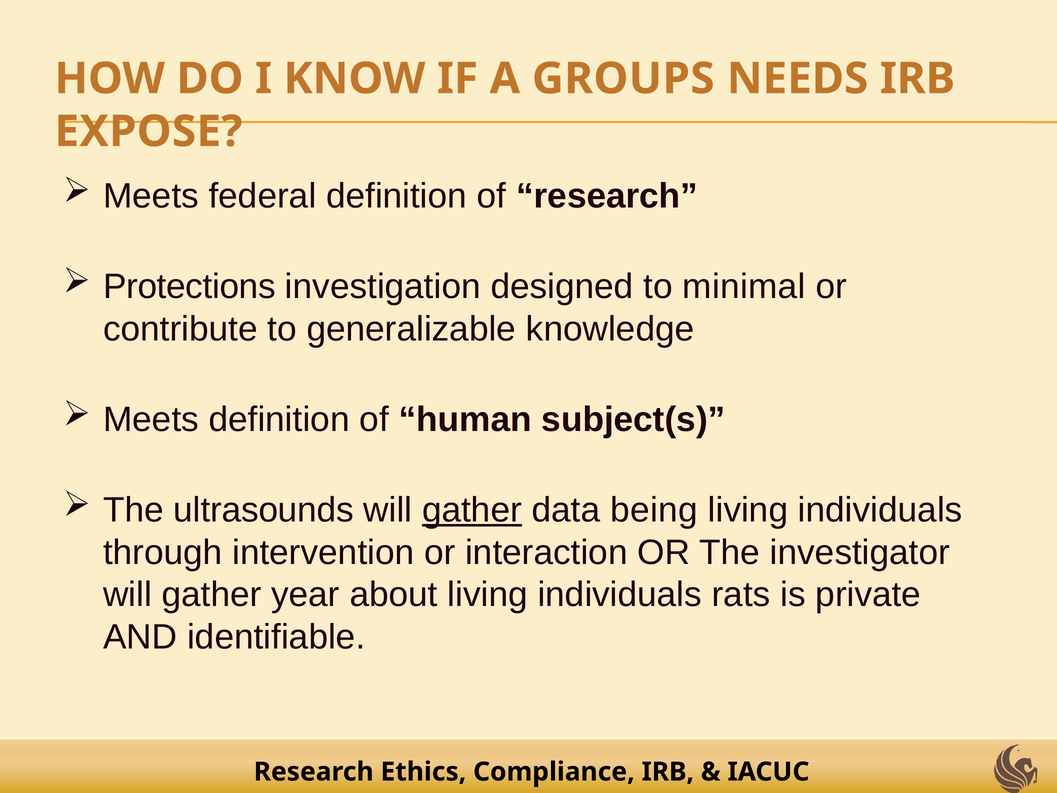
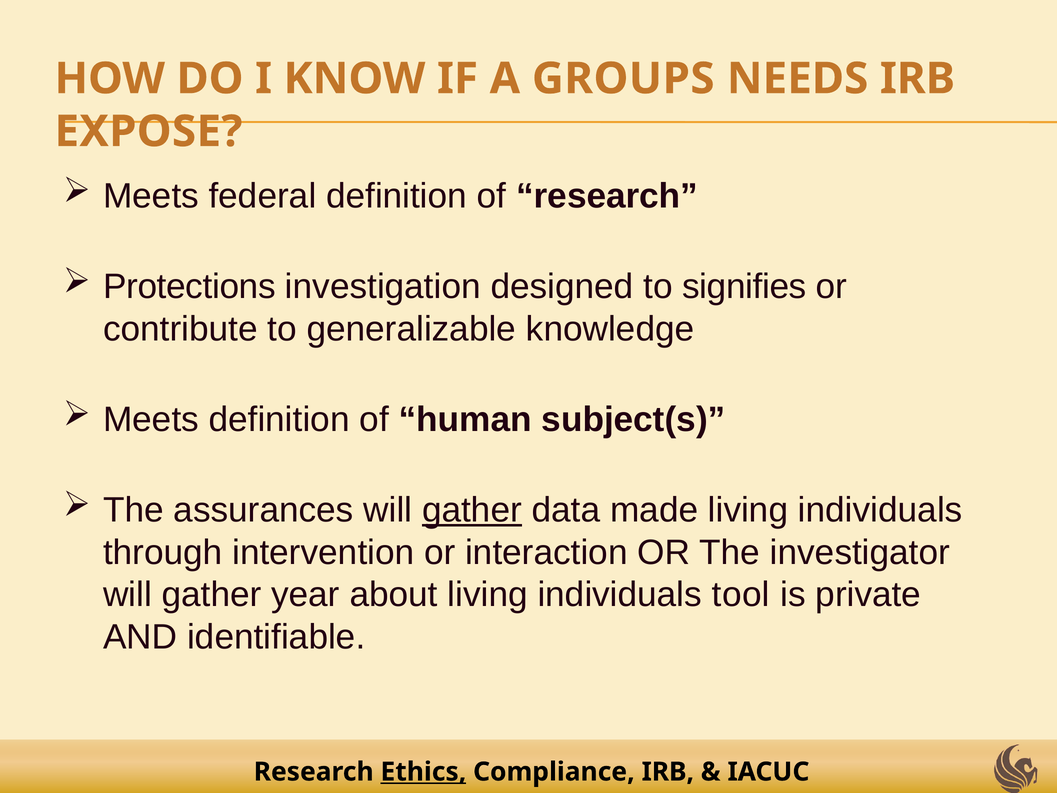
minimal: minimal -> signifies (744, 287)
ultrasounds: ultrasounds -> assurances (264, 510)
being: being -> made (654, 510)
rats: rats -> tool (741, 595)
Ethics underline: none -> present (423, 772)
